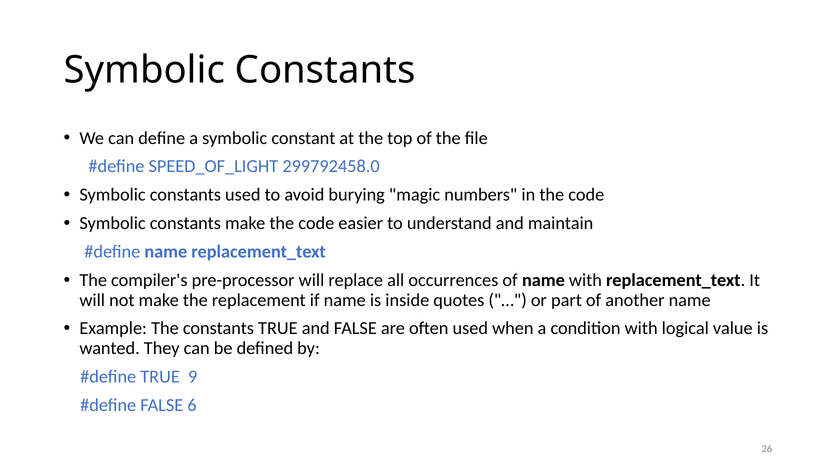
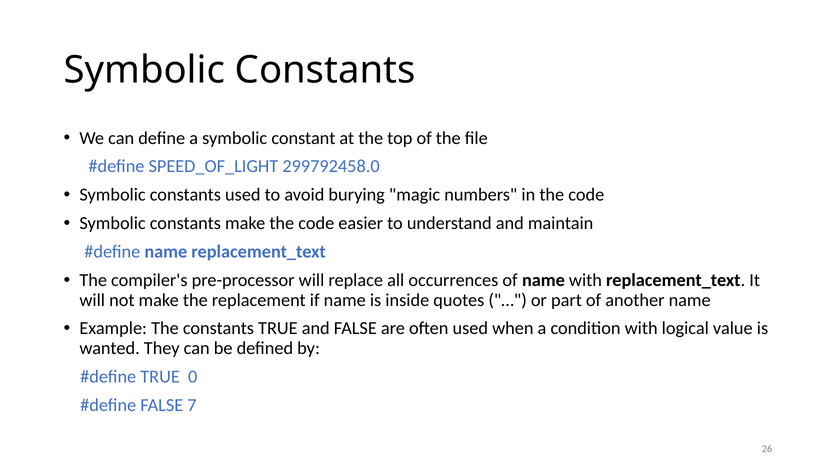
9: 9 -> 0 (193, 377)
6: 6 -> 7 (192, 405)
